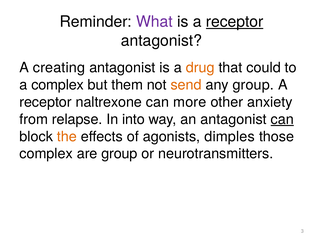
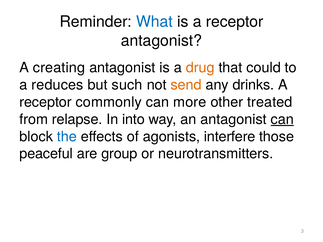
What colour: purple -> blue (154, 22)
receptor underline: present -> none (235, 22)
a complex: complex -> reduces (57, 85)
them: them -> such (127, 85)
any group: group -> drinks (253, 85)
naltrexone: naltrexone -> commonly (109, 102)
anxiety: anxiety -> treated (270, 102)
the colour: orange -> blue (67, 137)
dimples: dimples -> interfere (230, 137)
complex: complex -> peaceful (46, 154)
